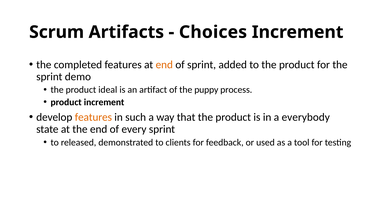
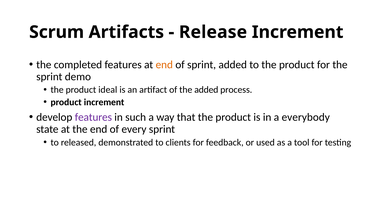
Choices: Choices -> Release (213, 32)
the puppy: puppy -> added (206, 90)
features colour: orange -> purple (93, 117)
